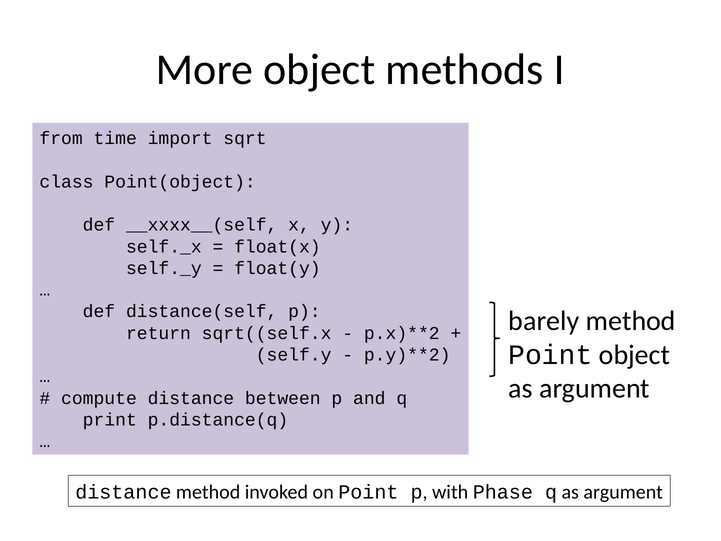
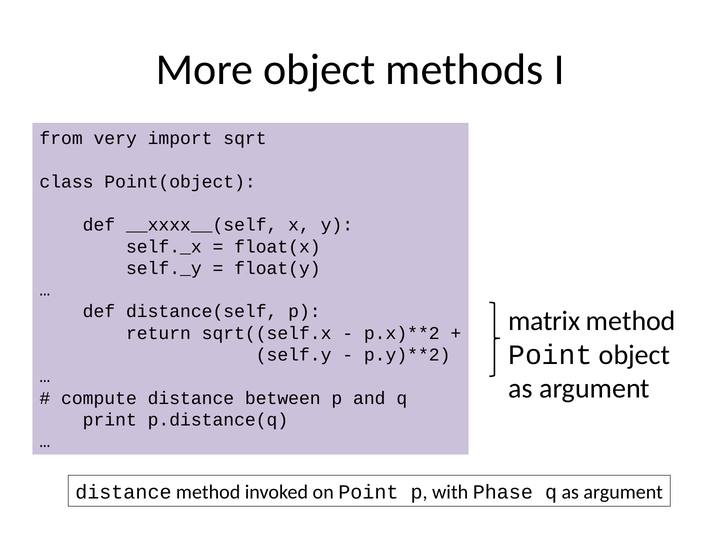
time: time -> very (115, 138)
barely: barely -> matrix (544, 321)
